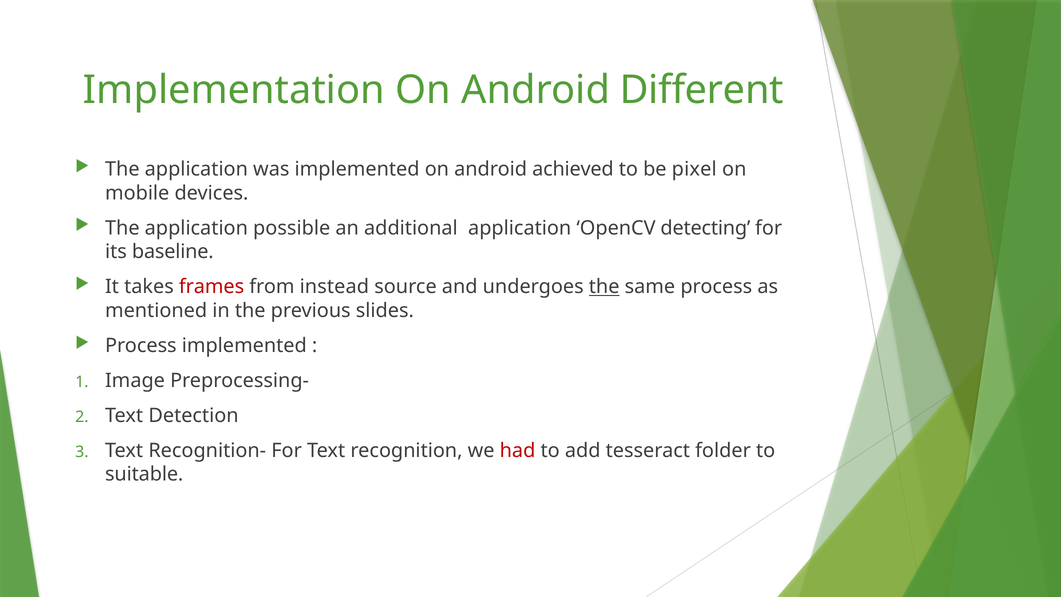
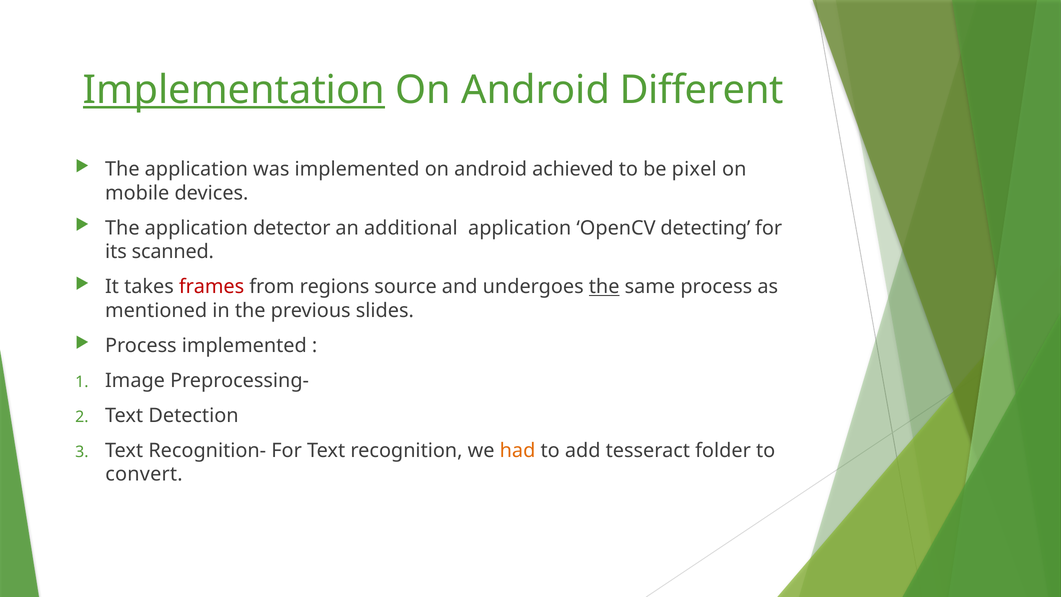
Implementation underline: none -> present (234, 90)
possible: possible -> detector (292, 228)
baseline: baseline -> scanned (173, 252)
instead: instead -> regions (334, 287)
had colour: red -> orange (518, 450)
suitable: suitable -> convert (144, 474)
